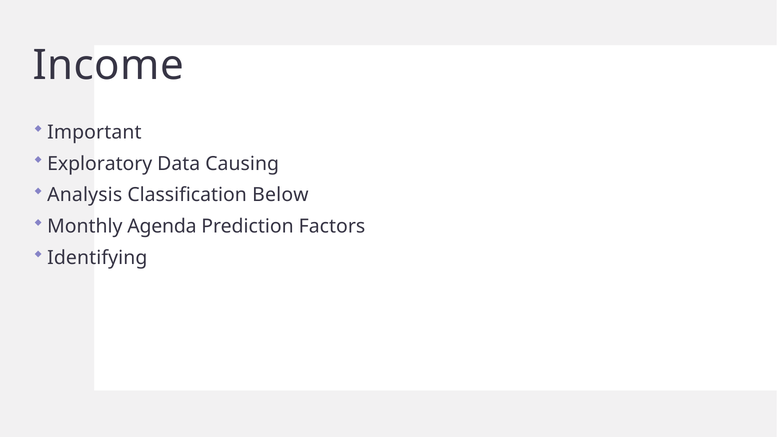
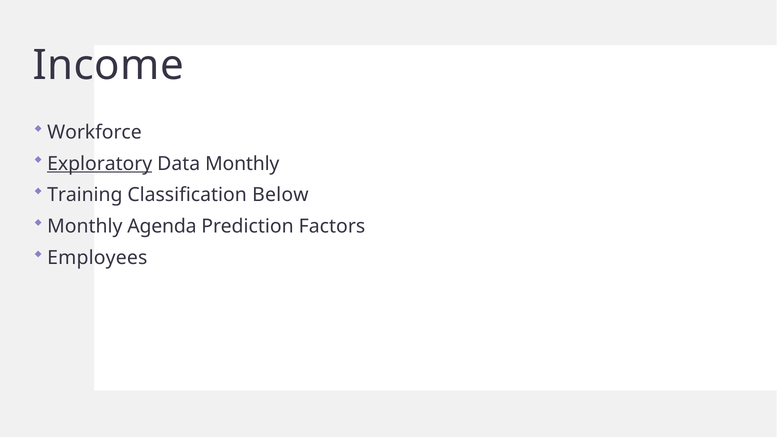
Important: Important -> Workforce (94, 132)
Exploratory underline: none -> present (100, 164)
Data Causing: Causing -> Monthly (242, 164)
Analysis: Analysis -> Training (85, 195)
Identifying: Identifying -> Employees (97, 258)
